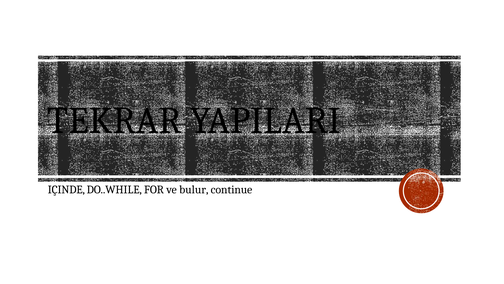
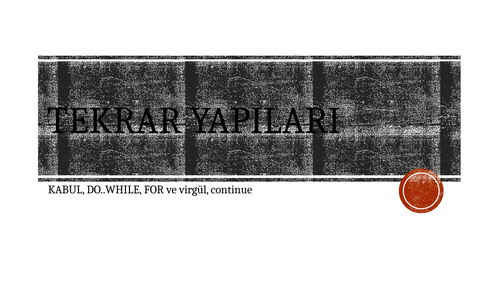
IÇINDE: IÇINDE -> KABUL (66, 189)
bulur: bulur -> virgül (194, 189)
